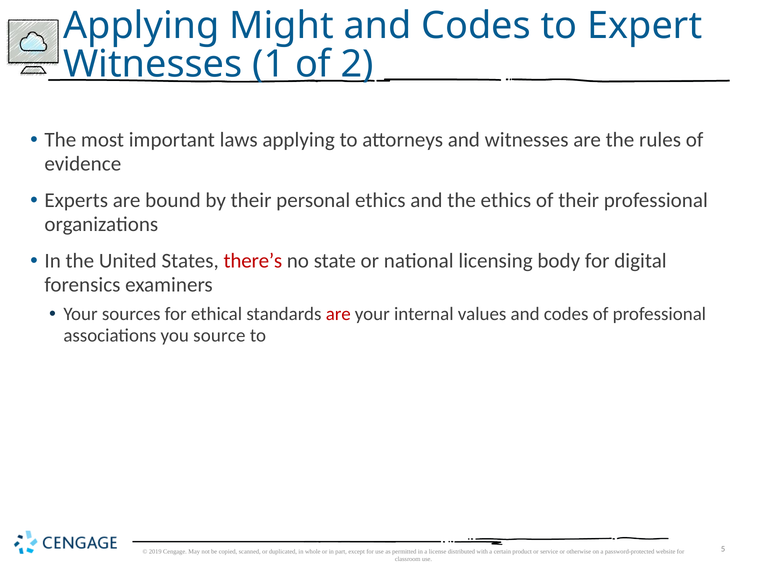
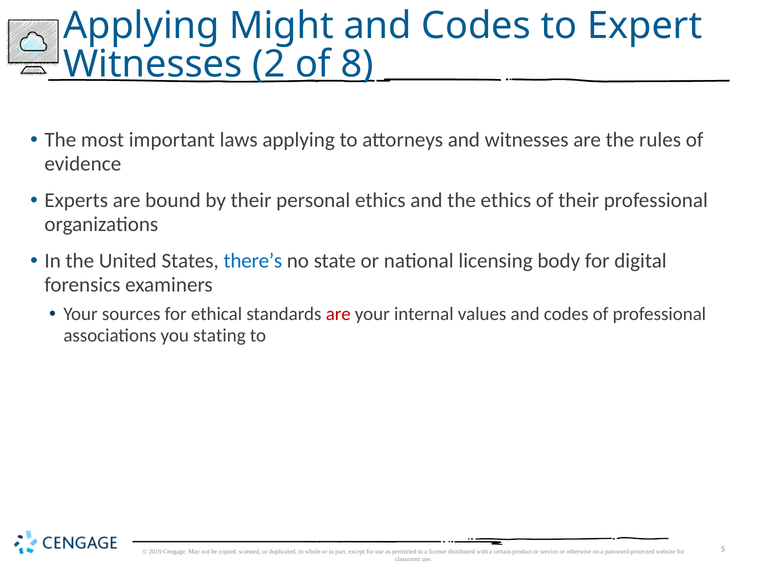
1: 1 -> 2 (269, 64)
2: 2 -> 8 (357, 64)
there’s colour: red -> blue (253, 261)
source: source -> stating (219, 336)
